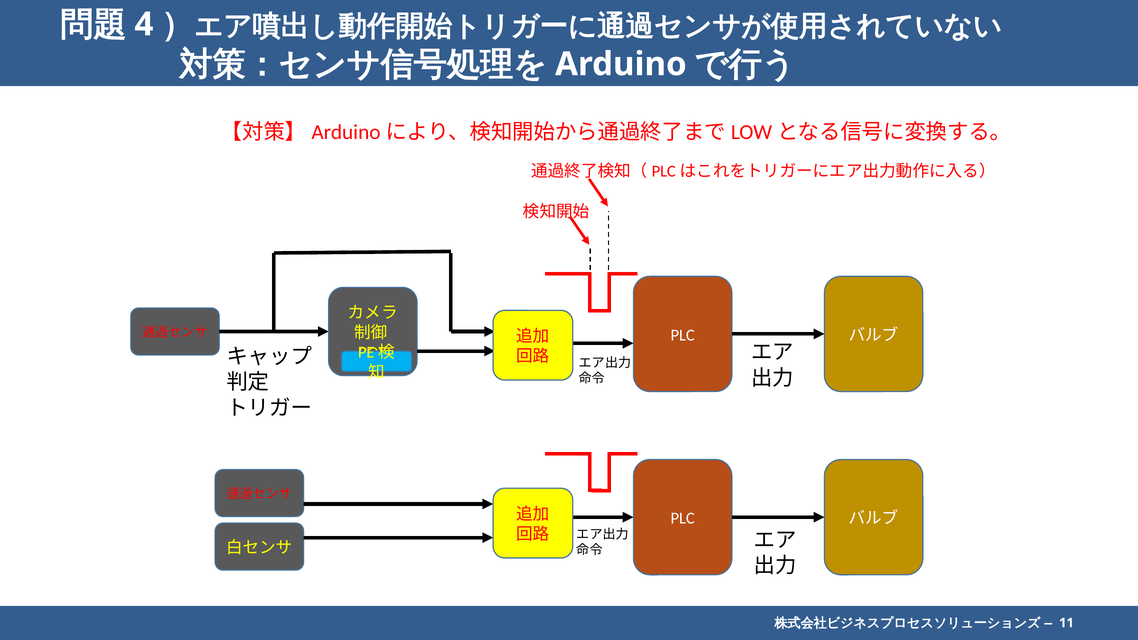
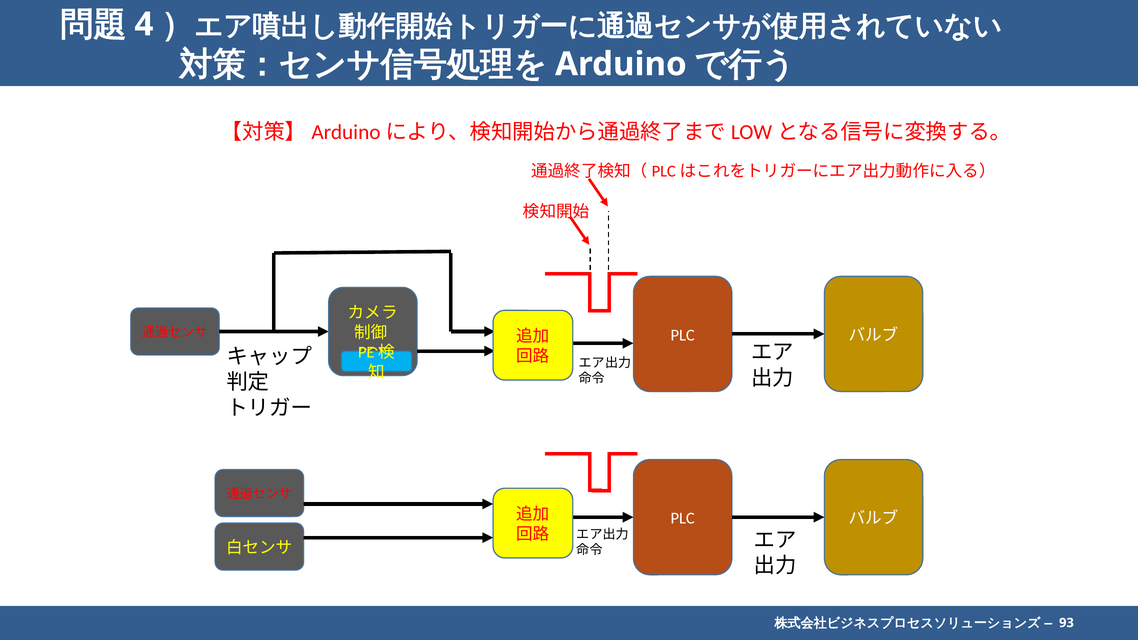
11: 11 -> 93 (1066, 623)
